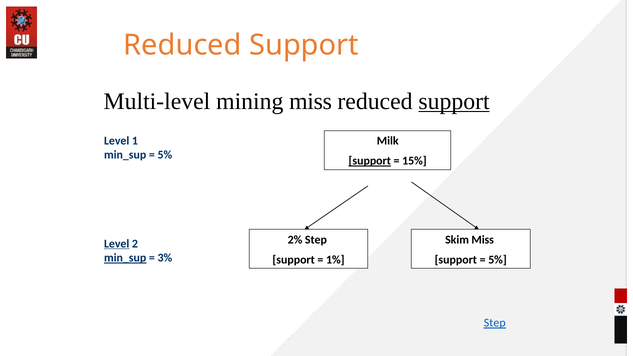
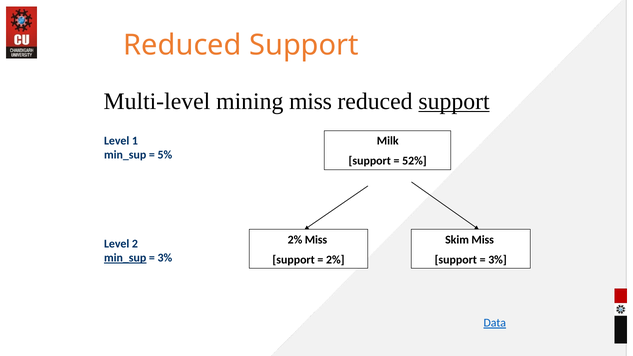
support underline: present -> none (370, 161)
15%: 15% -> 52% (414, 161)
2% Step: Step -> Miss (316, 240)
Level underline: present -> none (117, 244)
1%: 1% -> 2% (335, 260)
5%: 5% -> 3% (497, 260)
Step: Step -> Data (495, 323)
